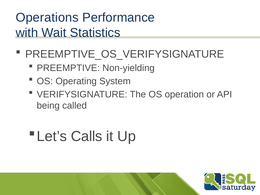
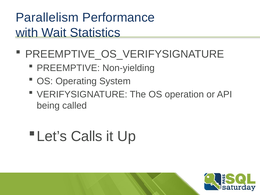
Operations: Operations -> Parallelism (47, 18)
